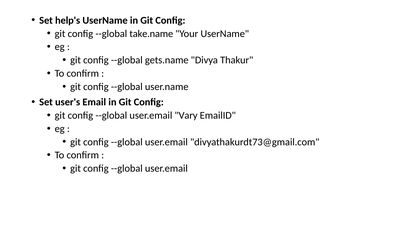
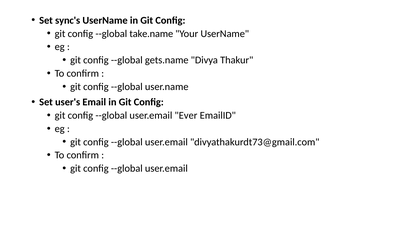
help's: help's -> sync's (68, 20)
Vary: Vary -> Ever (186, 116)
